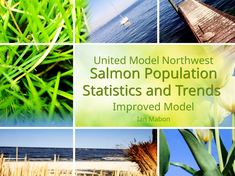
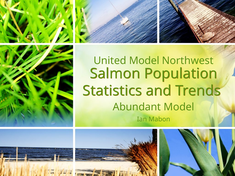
Improved: Improved -> Abundant (137, 107)
